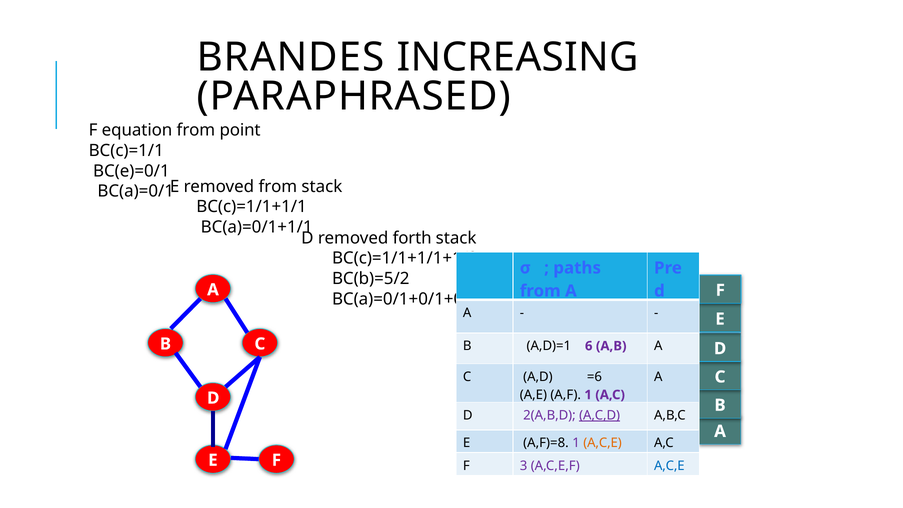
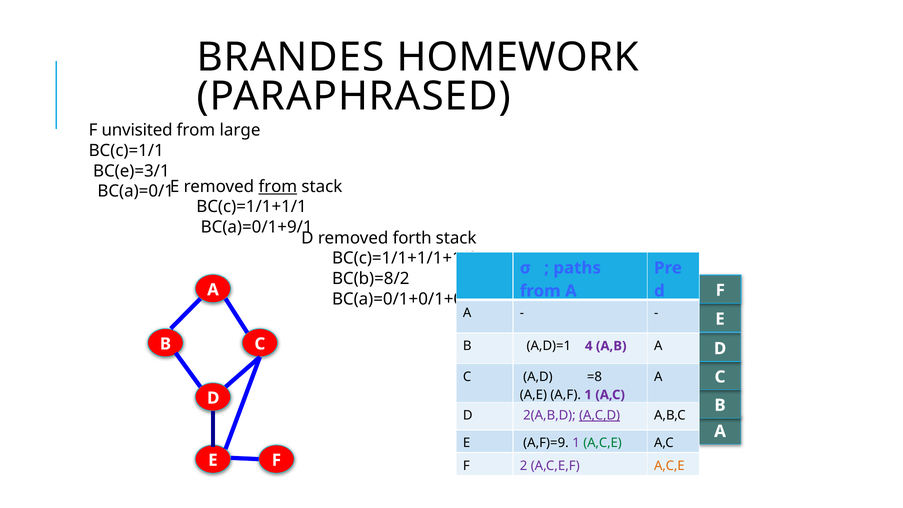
INCREASING: INCREASING -> HOMEWORK (518, 58)
equation: equation -> unvisited (137, 130)
point: point -> large (240, 130)
BC(e)=0/1: BC(e)=0/1 -> BC(e)=3/1 (131, 171)
from underline: none -> present (278, 186)
BC(a)=0/1+1/1: BC(a)=0/1+1/1 -> BC(a)=0/1+9/1 (257, 227)
BC(b)=5/2: BC(b)=5/2 -> BC(b)=8/2 (371, 279)
6: 6 -> 4 (589, 346)
=6: =6 -> =8 (594, 377)
A,F)=8: A,F)=8 -> A,F)=9 (546, 443)
A,C,E colour: orange -> green (603, 443)
3: 3 -> 2 (524, 466)
A,C,E colour: blue -> orange (669, 466)
